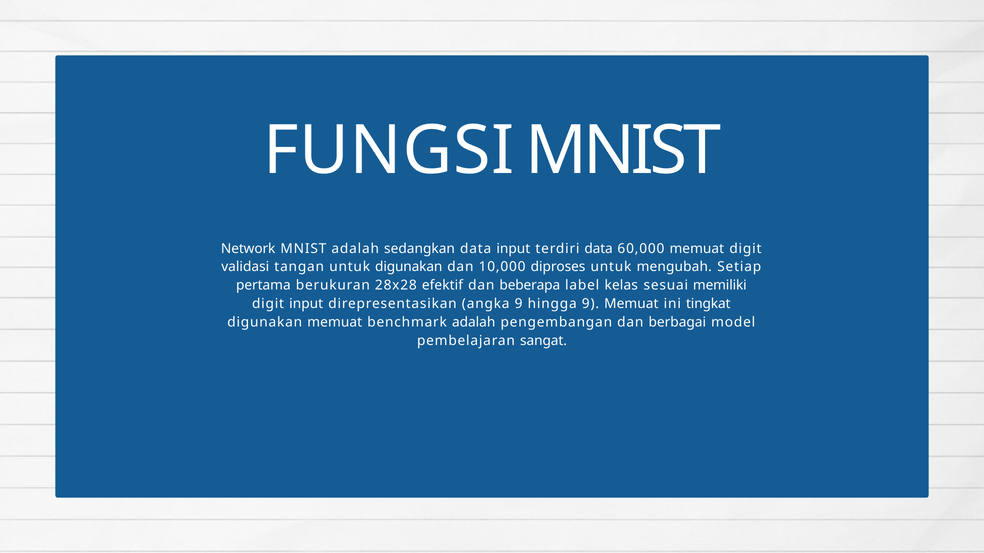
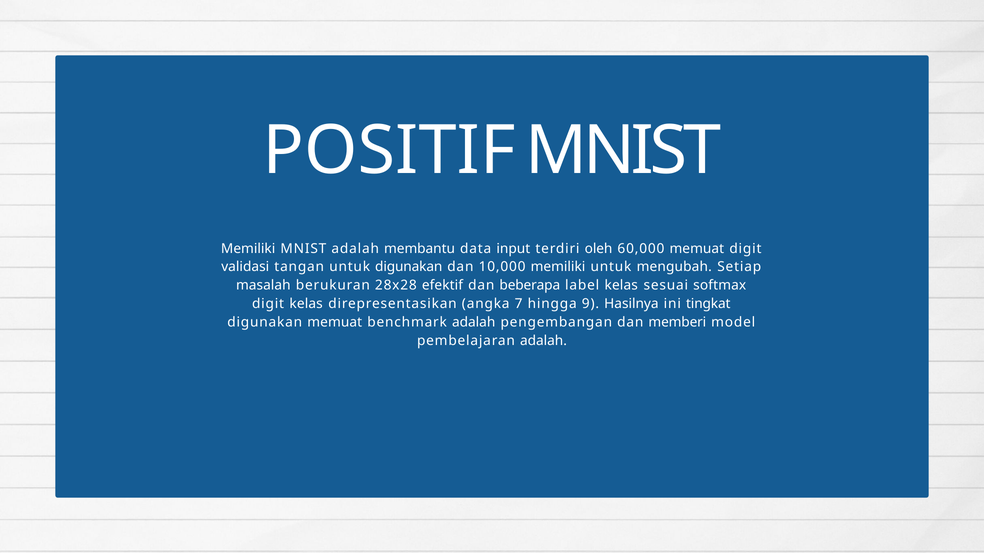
FUNGSI: FUNGSI -> POSITIF (389, 151)
Network: Network -> Memiliki (248, 249)
sedangkan: sedangkan -> membantu (420, 249)
terdiri data: data -> oleh (599, 249)
10,000 diproses: diproses -> memiliki (558, 267)
pertama: pertama -> masalah (263, 286)
memiliki: memiliki -> softmax (720, 286)
digit input: input -> kelas (306, 304)
angka 9: 9 -> 7 (519, 304)
9 Memuat: Memuat -> Hasilnya (631, 304)
berbagai: berbagai -> memberi (677, 322)
pembelajaran sangat: sangat -> adalah (543, 341)
